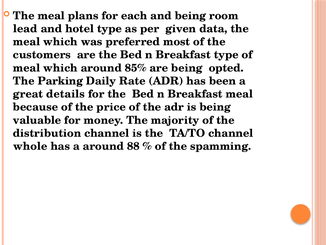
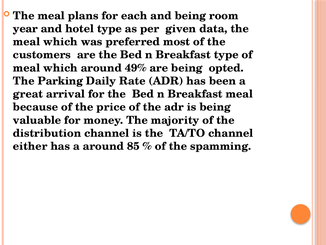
lead: lead -> year (25, 29)
85%: 85% -> 49% (136, 68)
details: details -> arrival (66, 94)
whole: whole -> either (30, 146)
88: 88 -> 85 (133, 146)
